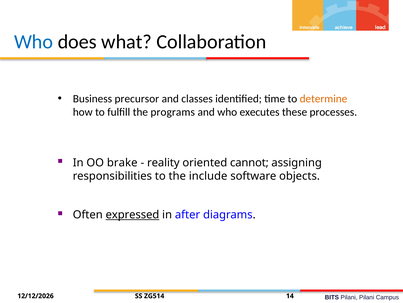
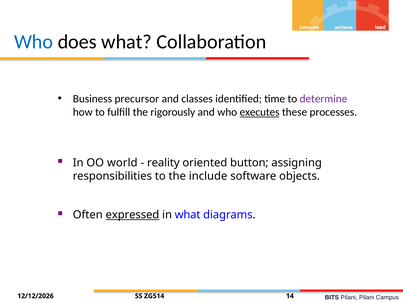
determine colour: orange -> purple (323, 98)
programs: programs -> rigorously (173, 112)
executes underline: none -> present (260, 112)
brake: brake -> world (122, 162)
cannot: cannot -> button (249, 162)
in after: after -> what (188, 214)
